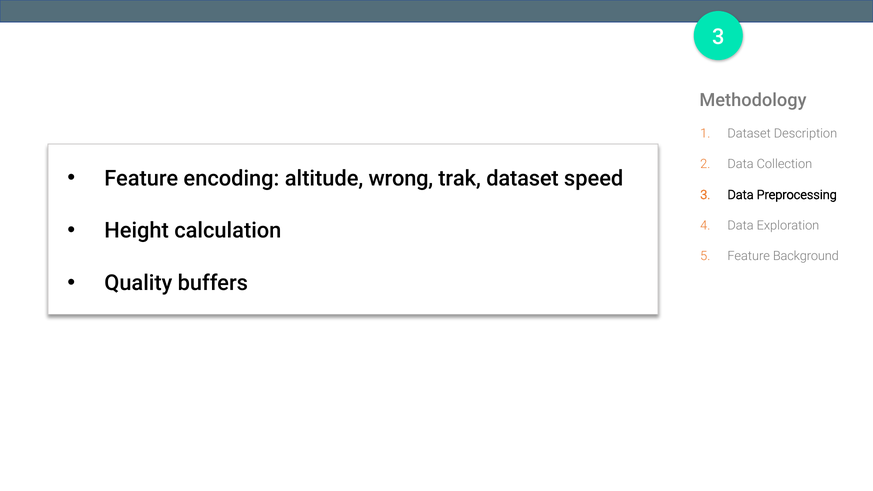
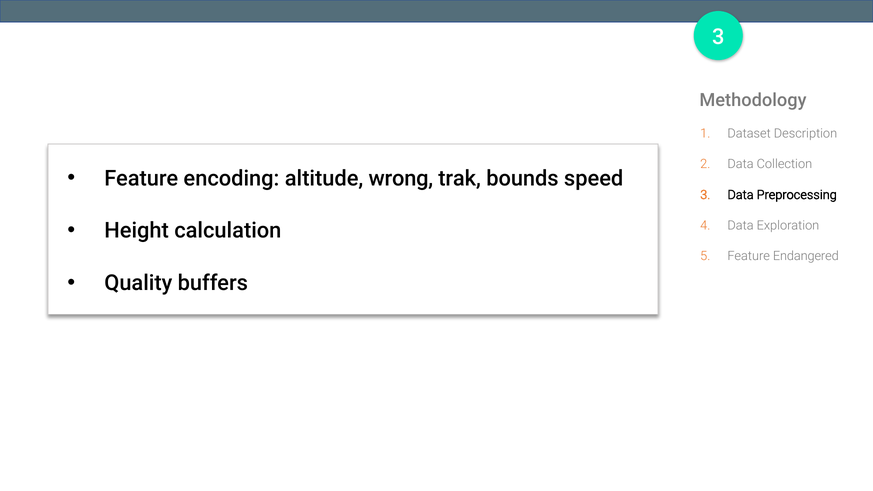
trak dataset: dataset -> bounds (522, 178)
Background: Background -> Endangered (806, 256)
